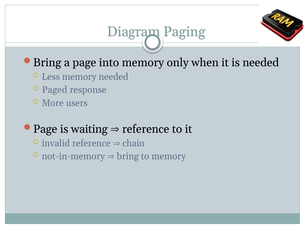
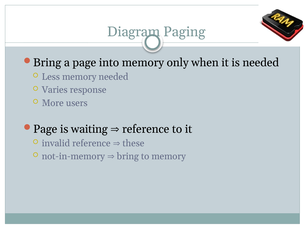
Paged: Paged -> Varies (55, 90)
chain: chain -> these (133, 143)
